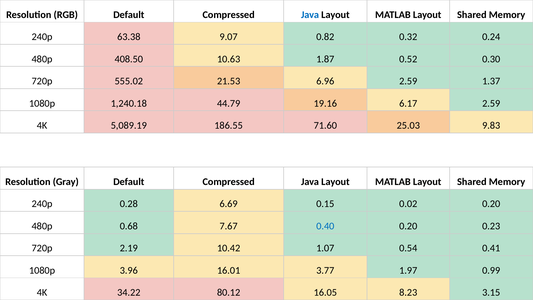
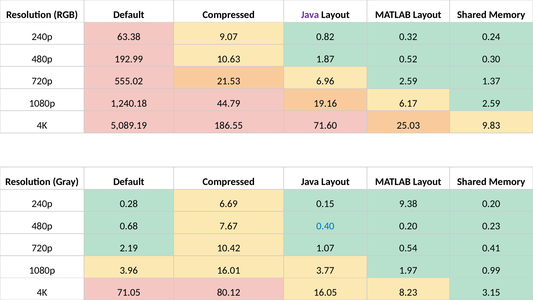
Java colour: blue -> purple (310, 15)
408.50: 408.50 -> 192.99 (129, 59)
0.02: 0.02 -> 9.38 (408, 204)
34.22: 34.22 -> 71.05 (129, 292)
